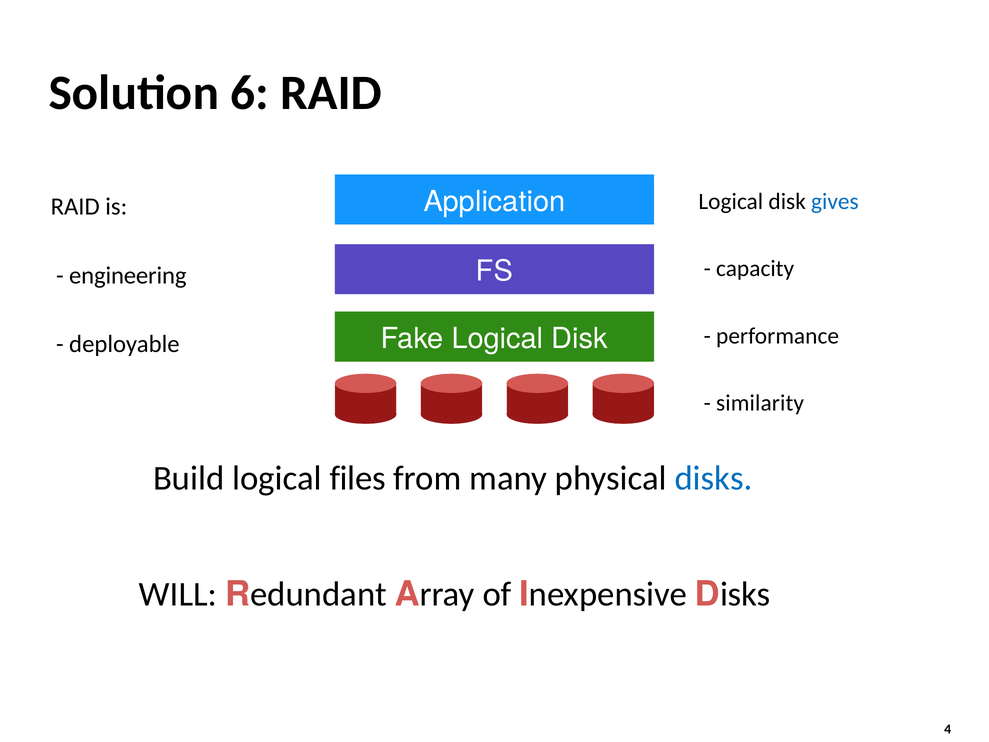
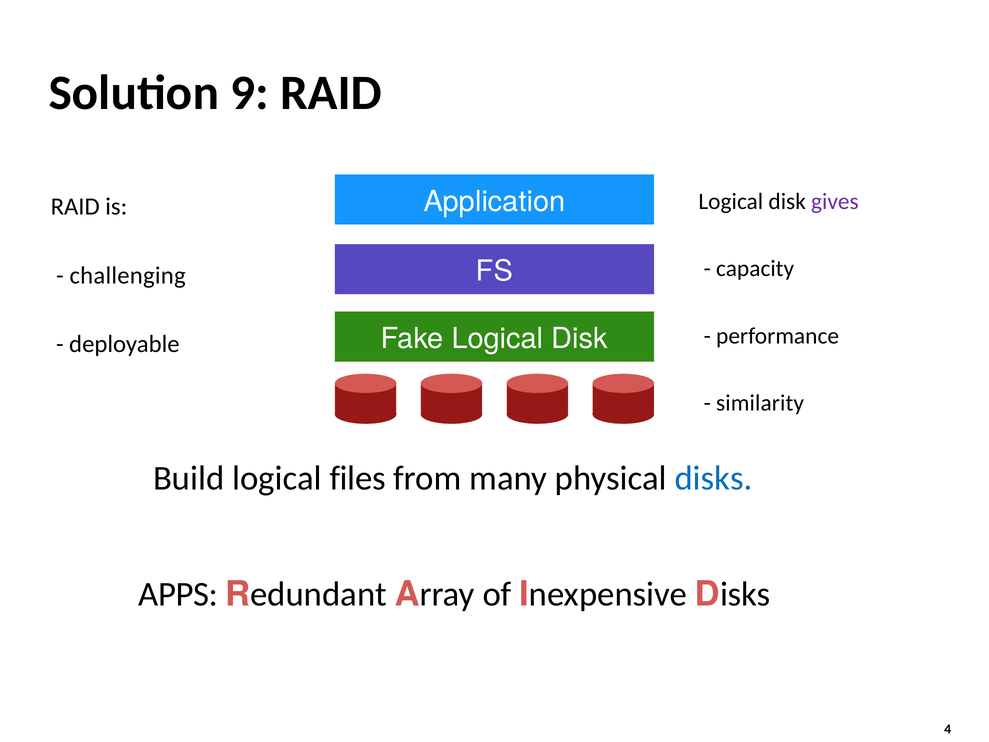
6: 6 -> 9 (250, 93)
gives colour: blue -> purple (835, 202)
engineering: engineering -> challenging (128, 275)
WILL: WILL -> APPS (178, 594)
